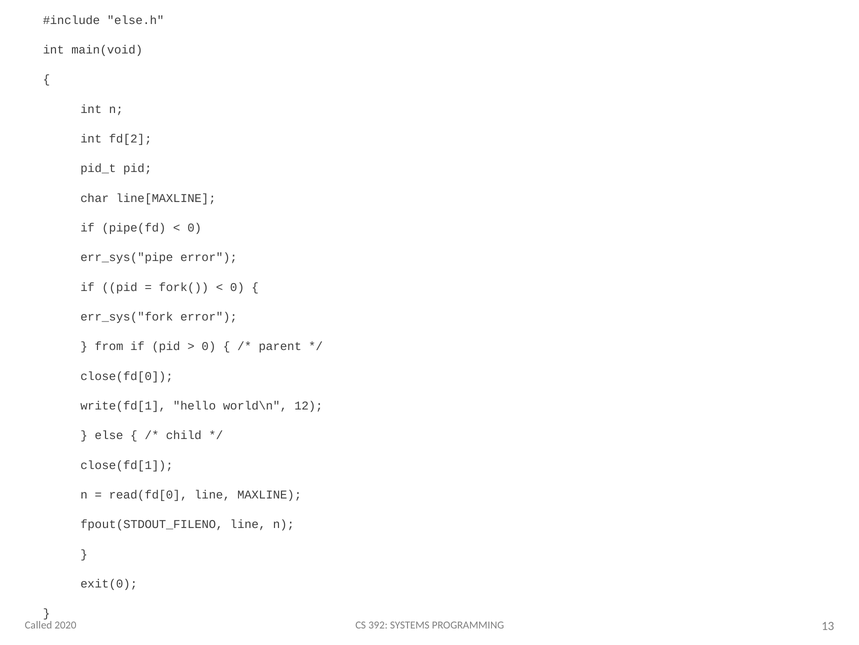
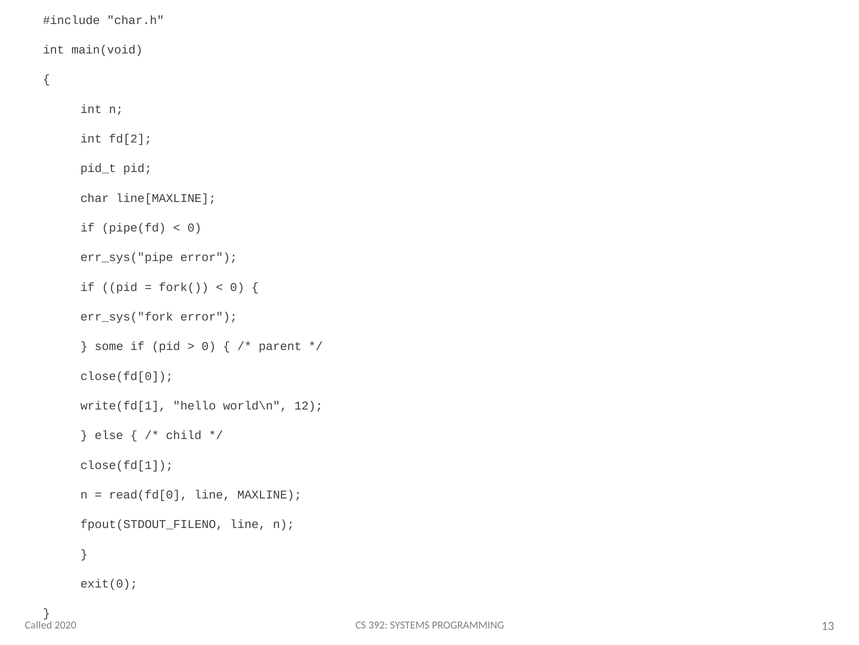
else.h: else.h -> char.h (136, 20)
from: from -> some (109, 346)
